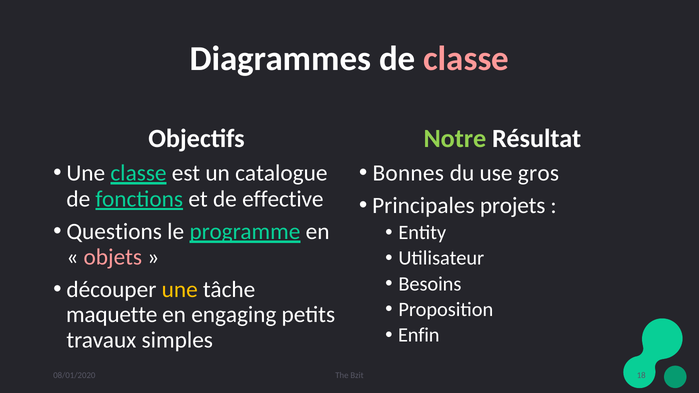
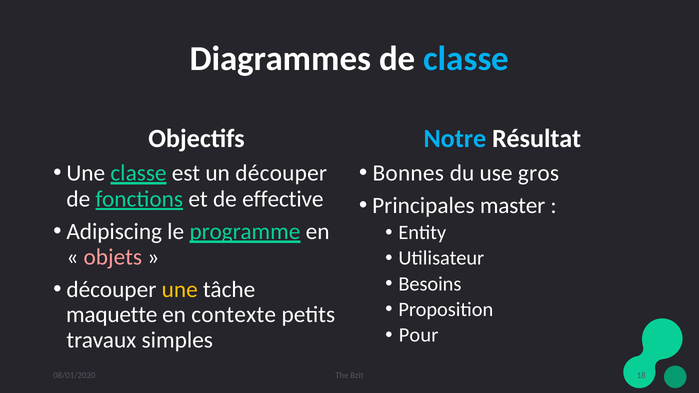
classe colour: pink -> light blue (466, 59)
Notre colour: light green -> light blue (455, 139)
un catalogue: catalogue -> découper (281, 173)
projets: projets -> master (513, 205)
Questions: Questions -> Adipiscing (114, 232)
engaging: engaging -> contexte (234, 315)
Enfin: Enfin -> Pour (419, 335)
